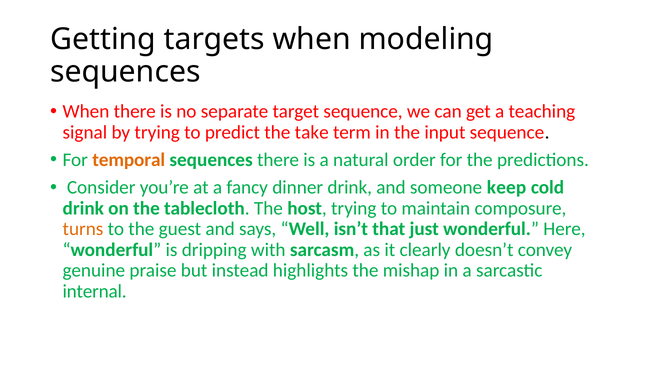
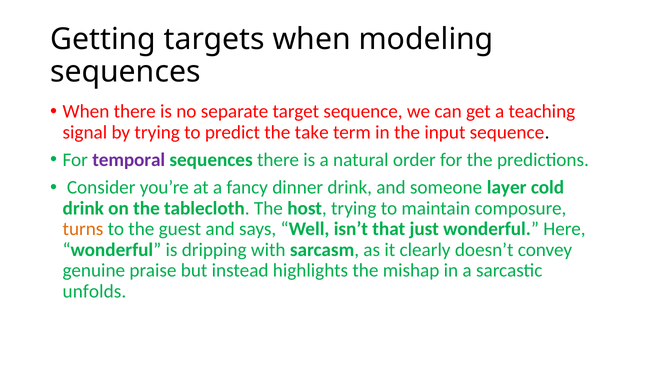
temporal colour: orange -> purple (129, 160)
keep: keep -> layer (507, 187)
internal: internal -> unfolds (94, 291)
